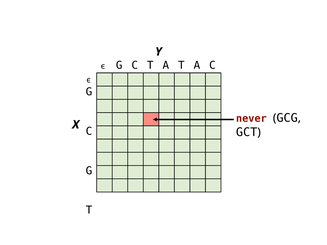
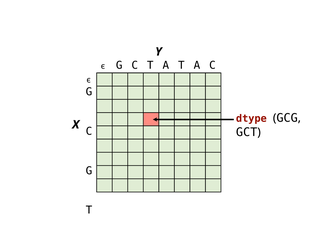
never: never -> dtype (251, 119)
